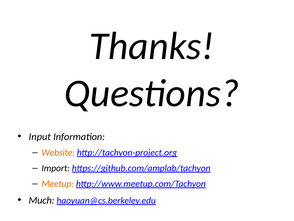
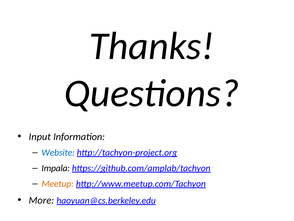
Website colour: orange -> blue (58, 152)
Import: Import -> Impala (56, 168)
Much: Much -> More (41, 200)
